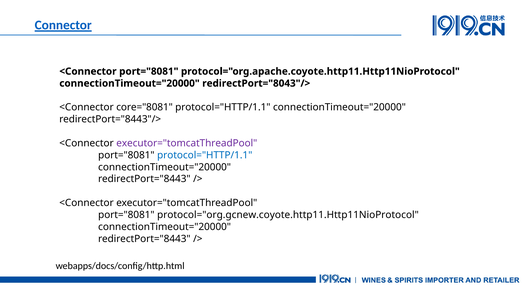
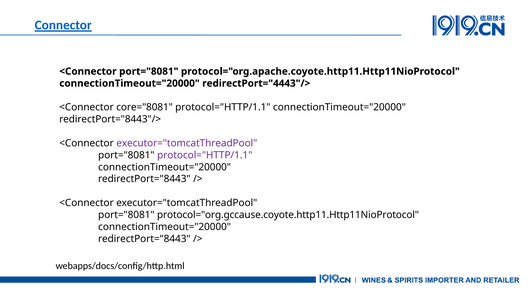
redirectPort="8043"/>: redirectPort="8043"/> -> redirectPort="4443"/> (256, 83)
protocol="HTTP/1.1 colour: blue -> purple (205, 155)
protocol="org.gcnew.coyote.http11.Http11NioProtocol: protocol="org.gcnew.coyote.http11.Http11NioProtocol -> protocol="org.gccause.coyote.http11.Http11NioProtocol (288, 215)
